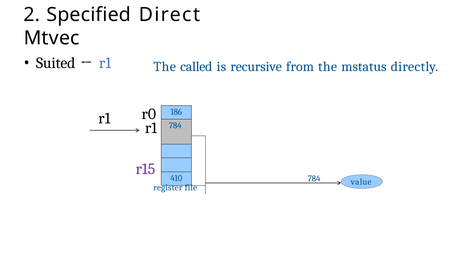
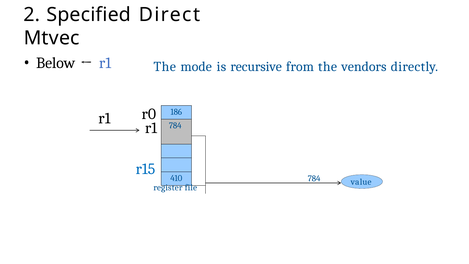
Suited: Suited -> Below (56, 63)
called: called -> mode (196, 67)
mstatus: mstatus -> vendors (364, 67)
r15 colour: purple -> blue (145, 169)
